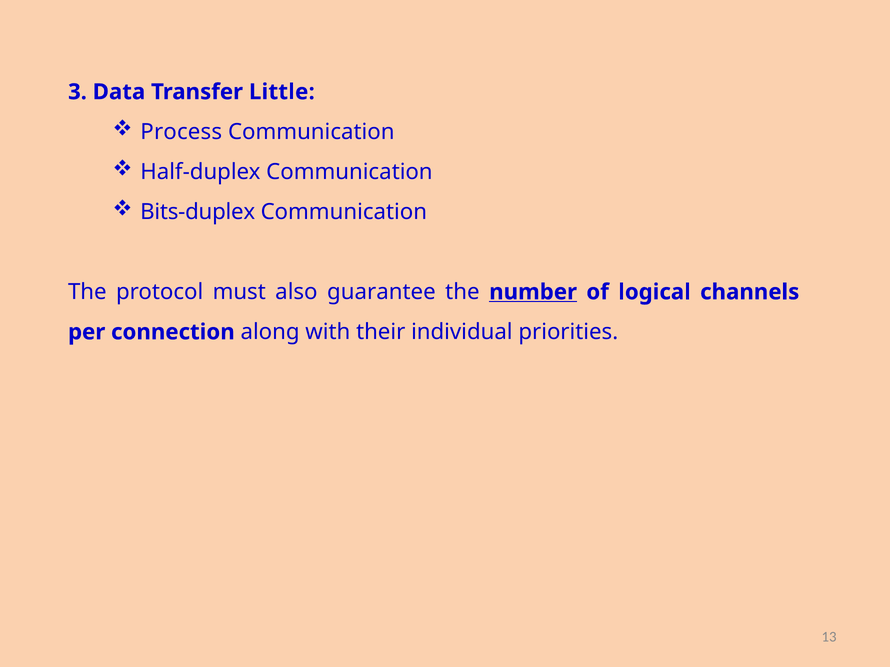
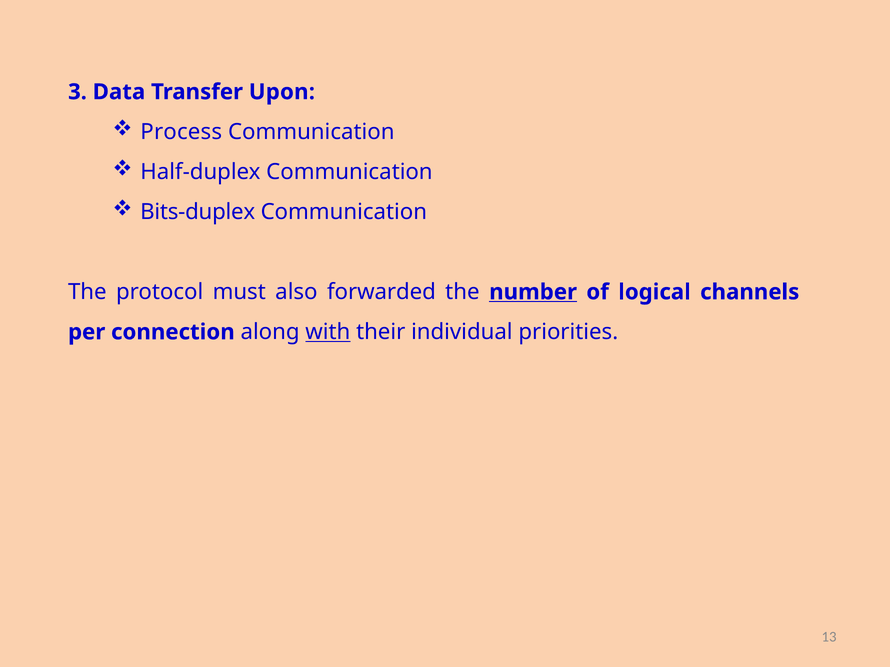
Little: Little -> Upon (282, 92)
guarantee: guarantee -> forwarded (381, 292)
with underline: none -> present (328, 332)
